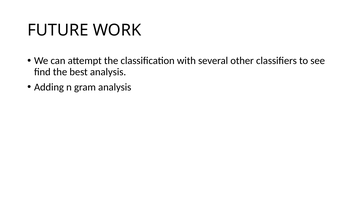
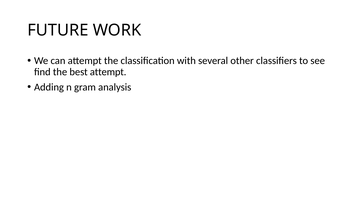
best analysis: analysis -> attempt (108, 72)
